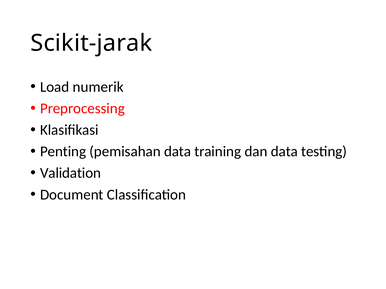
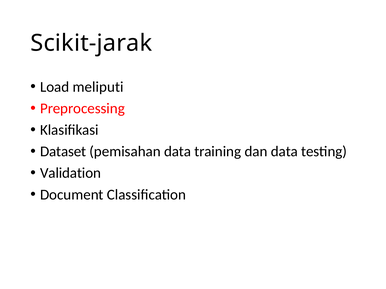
numerik: numerik -> meliputi (98, 87)
Penting: Penting -> Dataset (63, 152)
